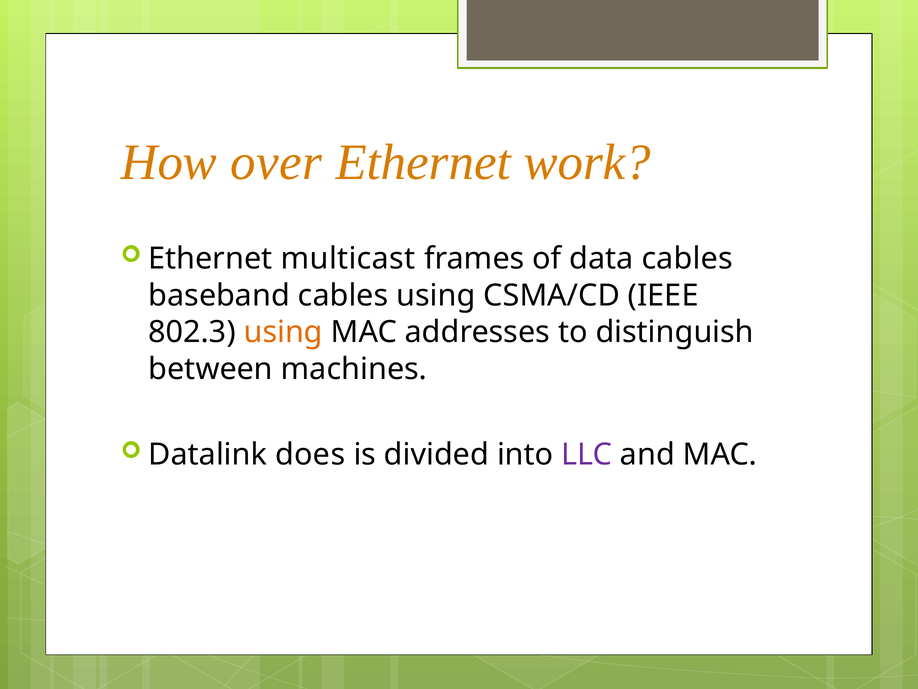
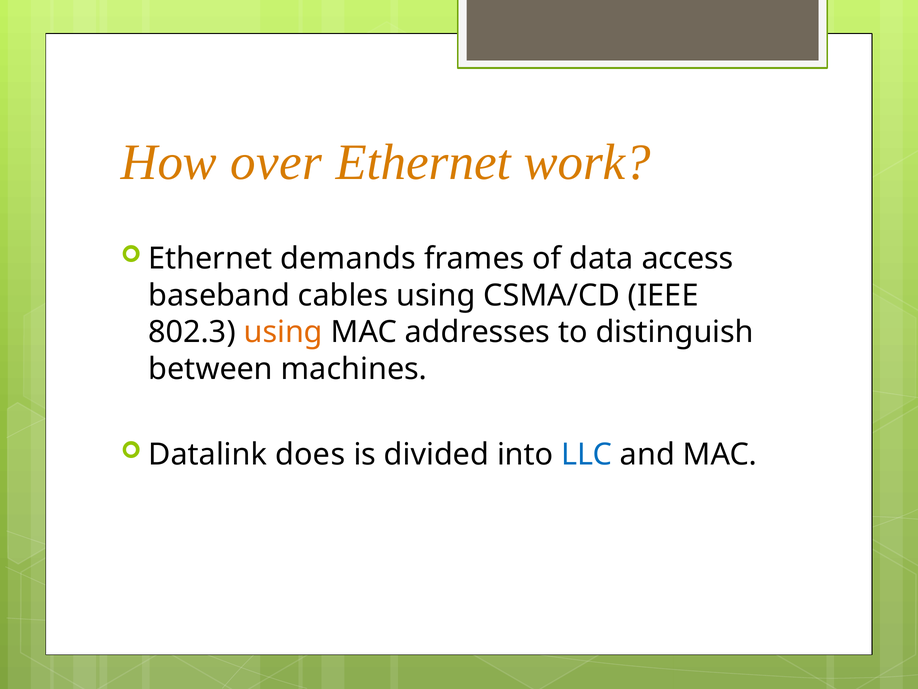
multicast: multicast -> demands (348, 259)
data cables: cables -> access (688, 259)
LLC colour: purple -> blue (587, 454)
